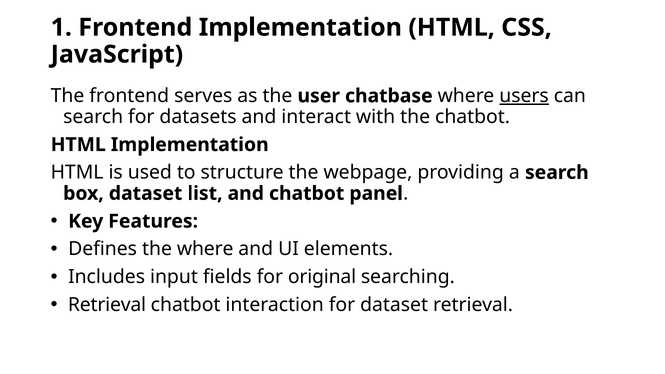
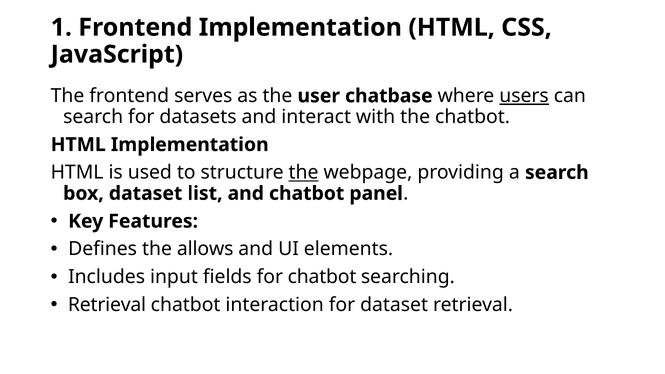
the underline: none -> present (304, 173)
the where: where -> allows (205, 249)
for original: original -> chatbot (322, 277)
